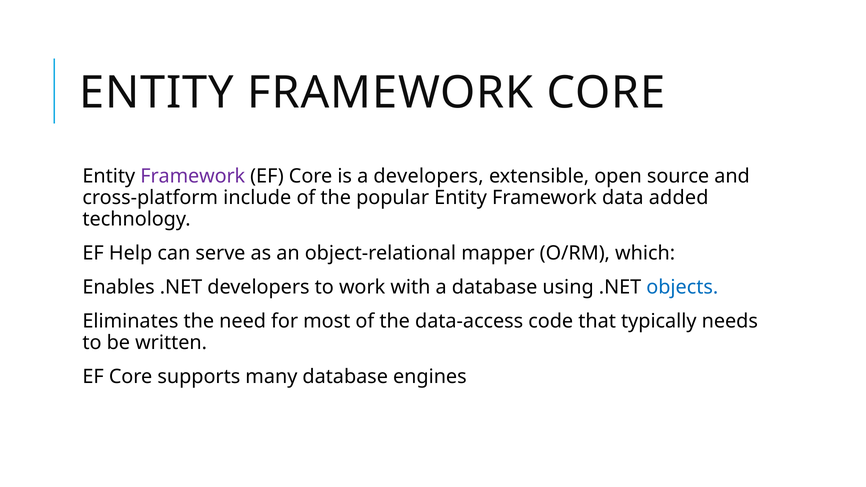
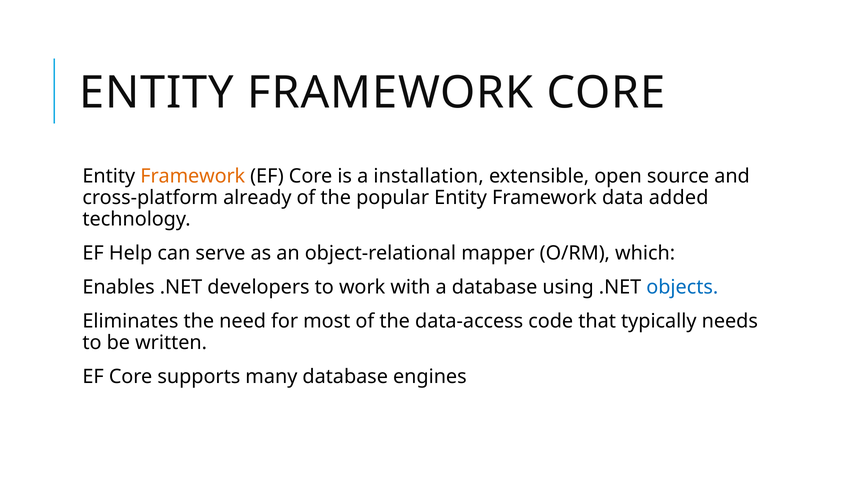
Framework colour: purple -> orange (193, 176)
a developers: developers -> installation (429, 176)
include: include -> already (257, 198)
